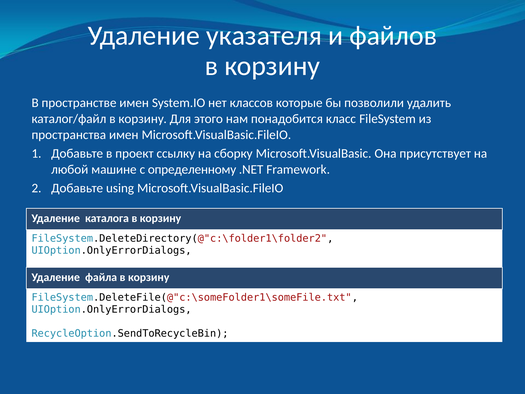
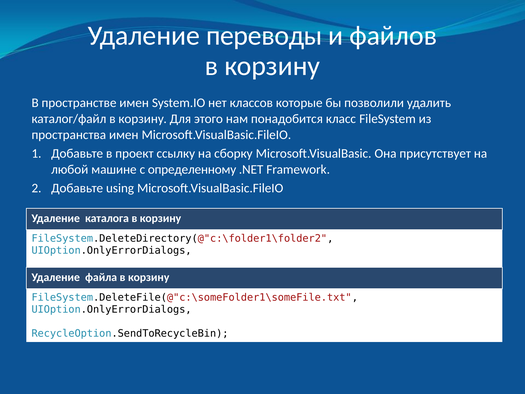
указателя: указателя -> переводы (264, 36)
